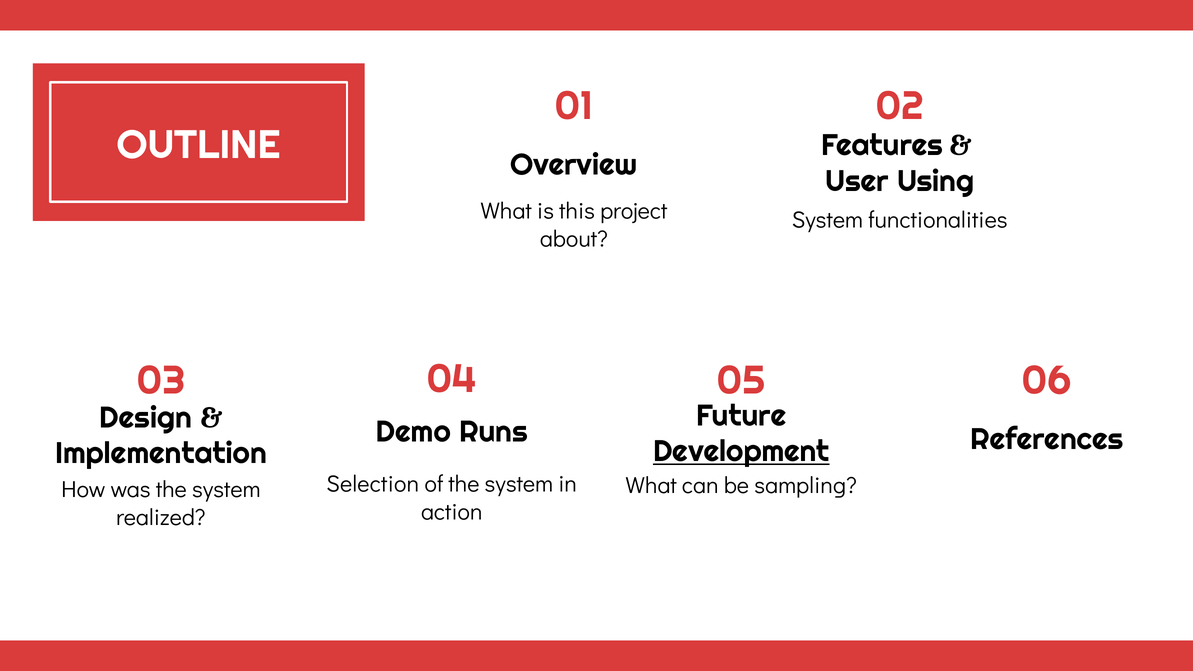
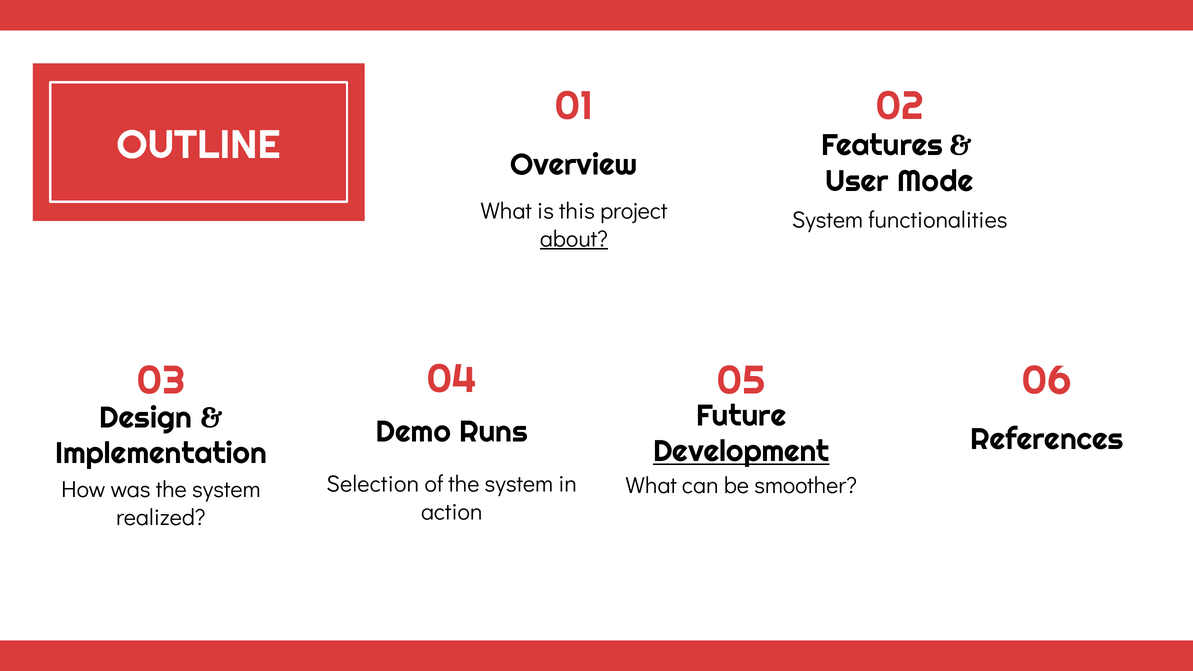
Using: Using -> Mode (935, 181)
about underline: none -> present (574, 239)
sampling: sampling -> smoother (806, 486)
